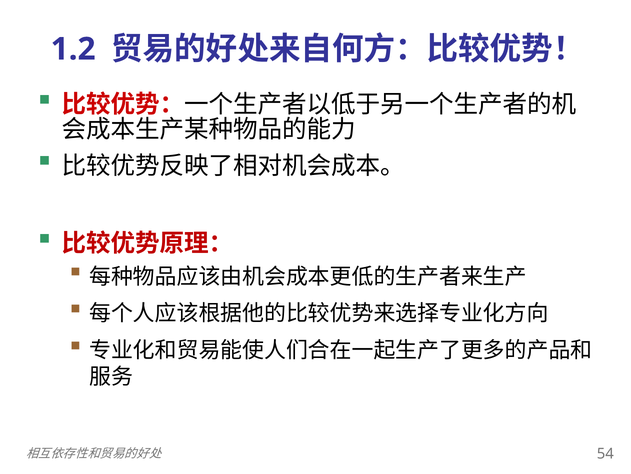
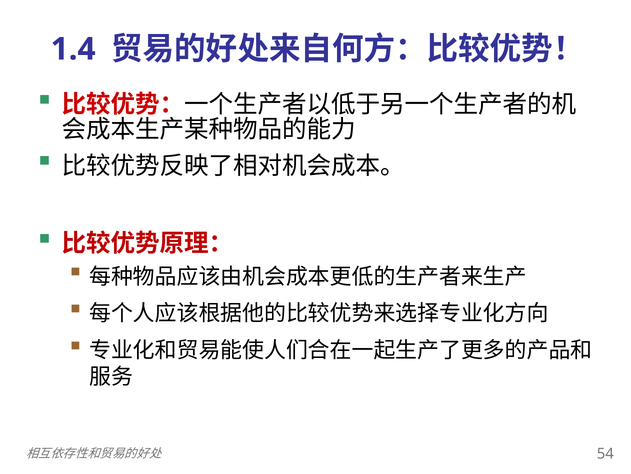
1.2: 1.2 -> 1.4 (73, 49)
